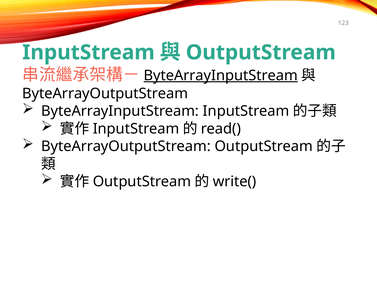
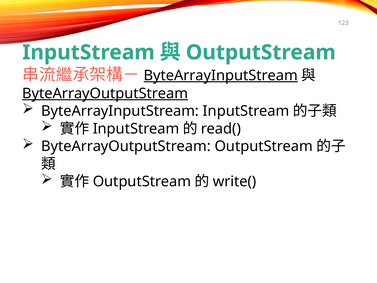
ByteArrayOutputStream underline: none -> present (105, 93)
